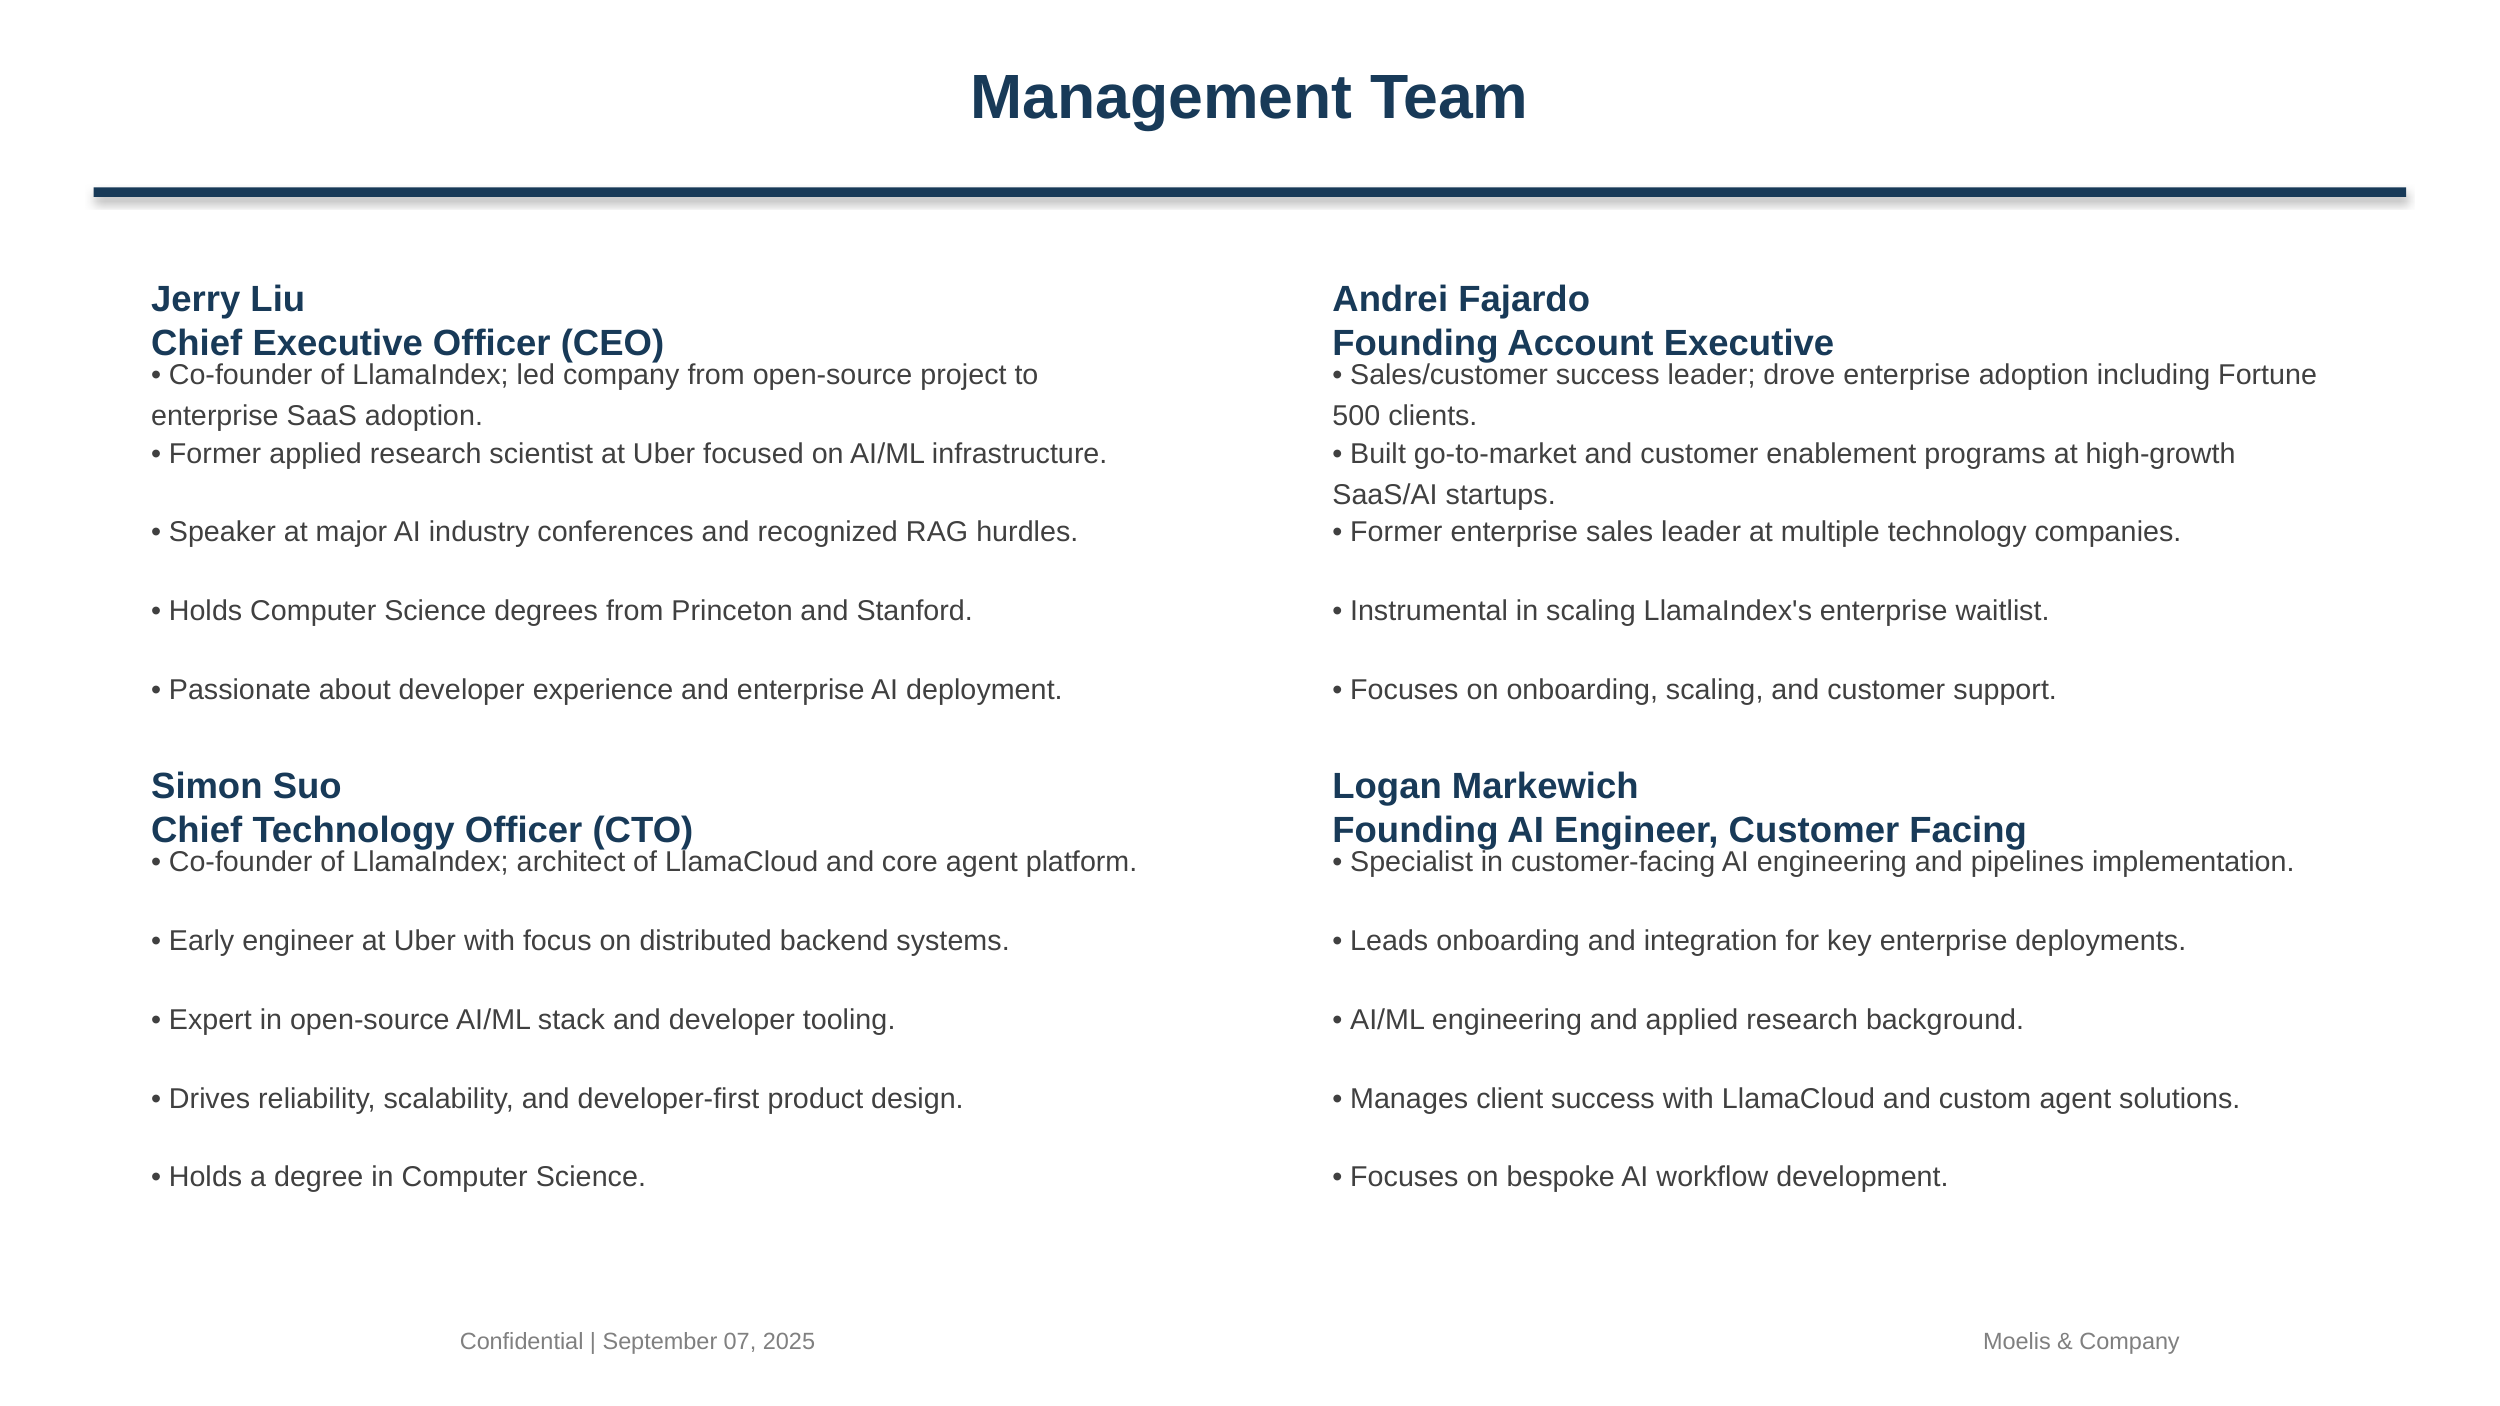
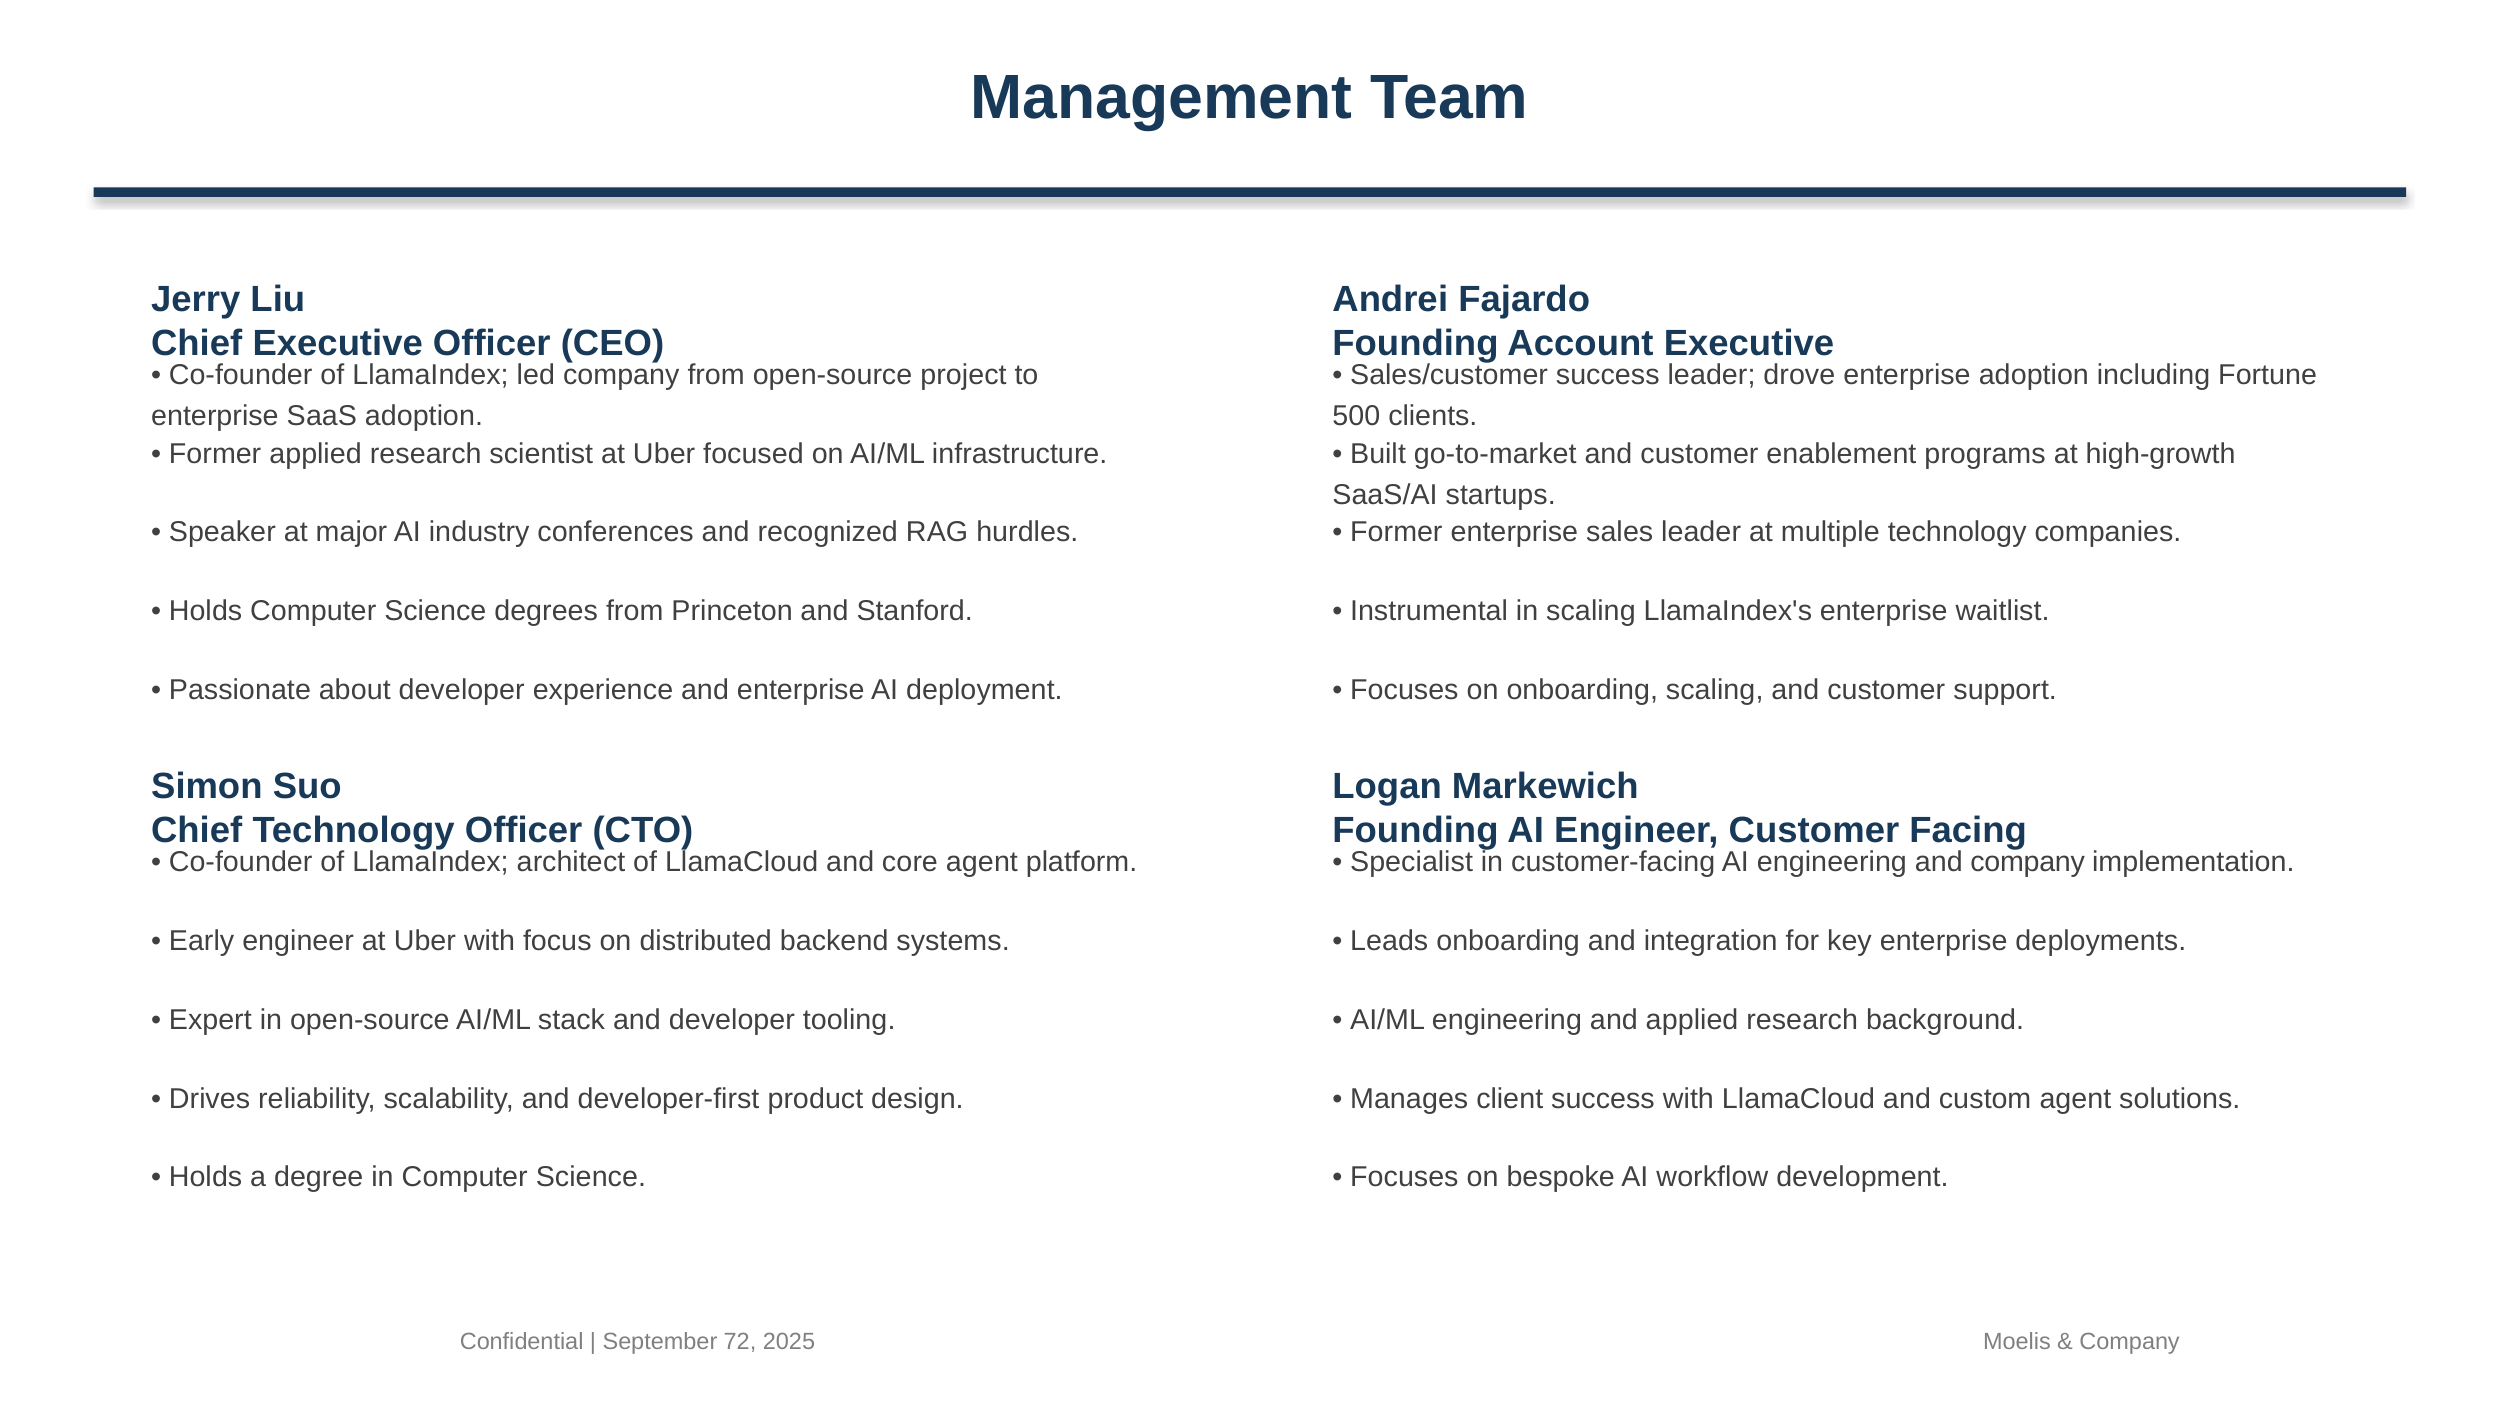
and pipelines: pipelines -> company (2028, 863)
07: 07 -> 72 (740, 1342)
